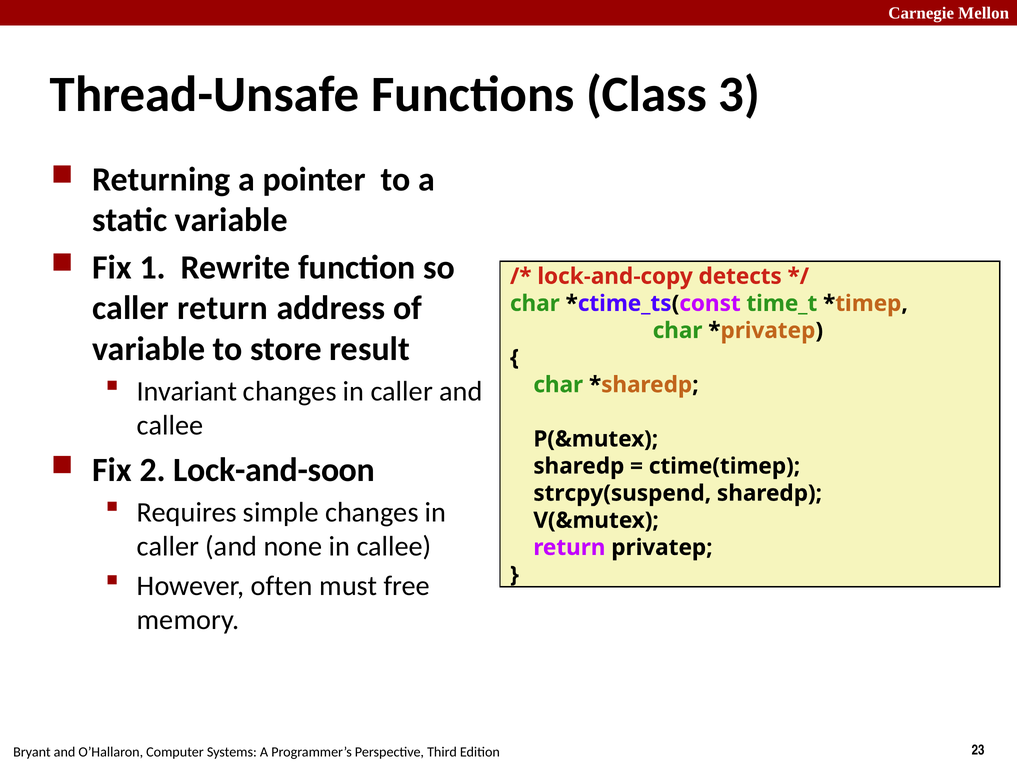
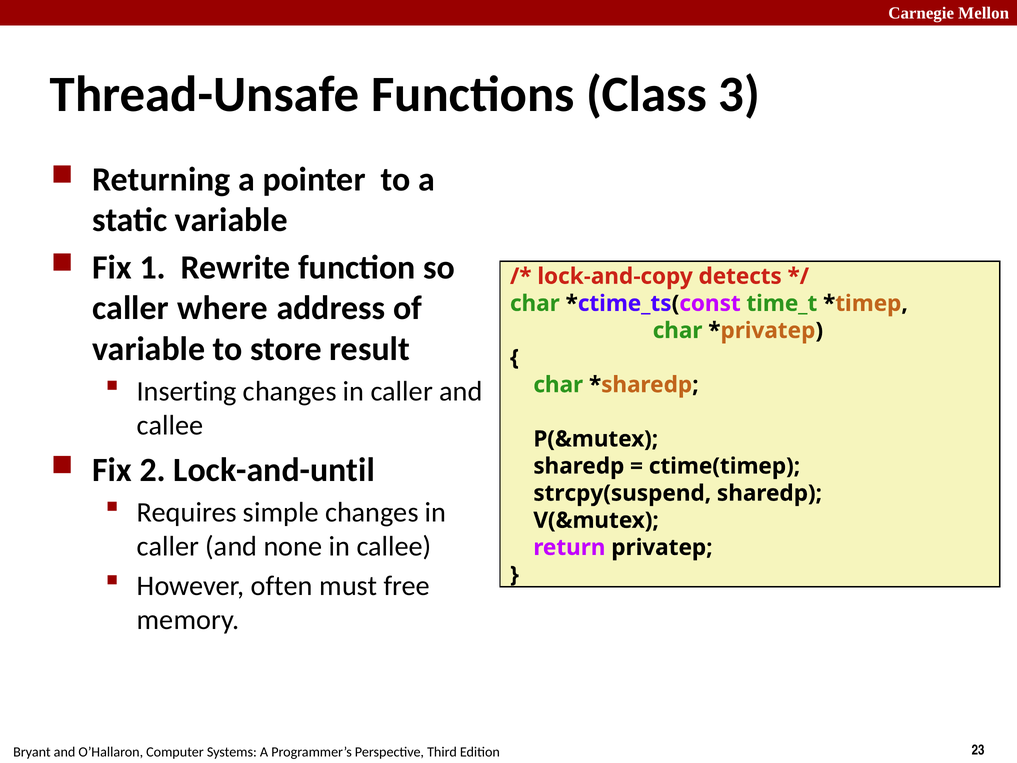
caller return: return -> where (223, 308)
Invariant: Invariant -> Inserting (187, 391)
Lock-and-soon: Lock-and-soon -> Lock-and-until (274, 470)
